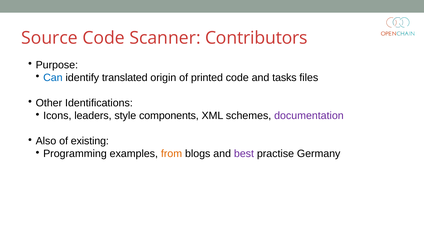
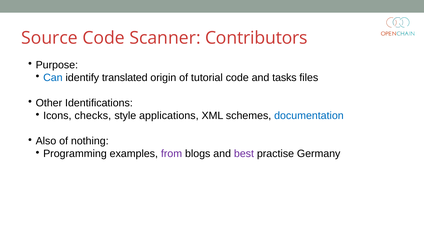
printed: printed -> tutorial (207, 78)
leaders: leaders -> checks (93, 116)
components: components -> applications (169, 116)
documentation colour: purple -> blue (309, 116)
existing: existing -> nothing (90, 141)
from colour: orange -> purple (172, 154)
